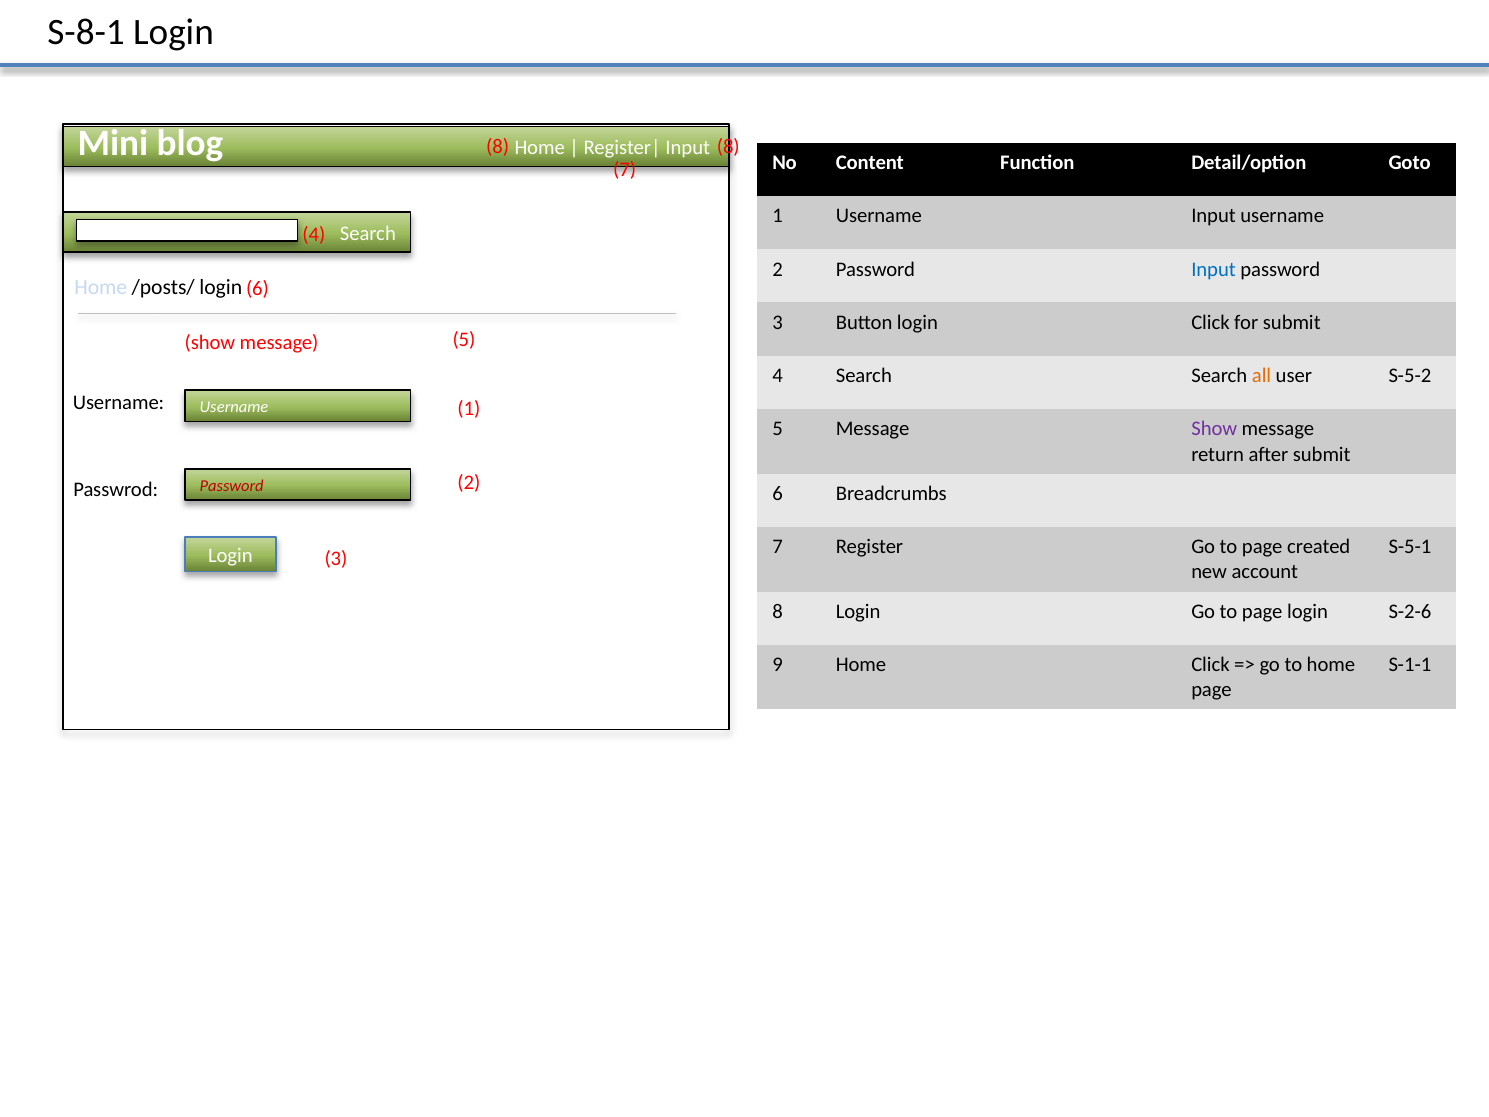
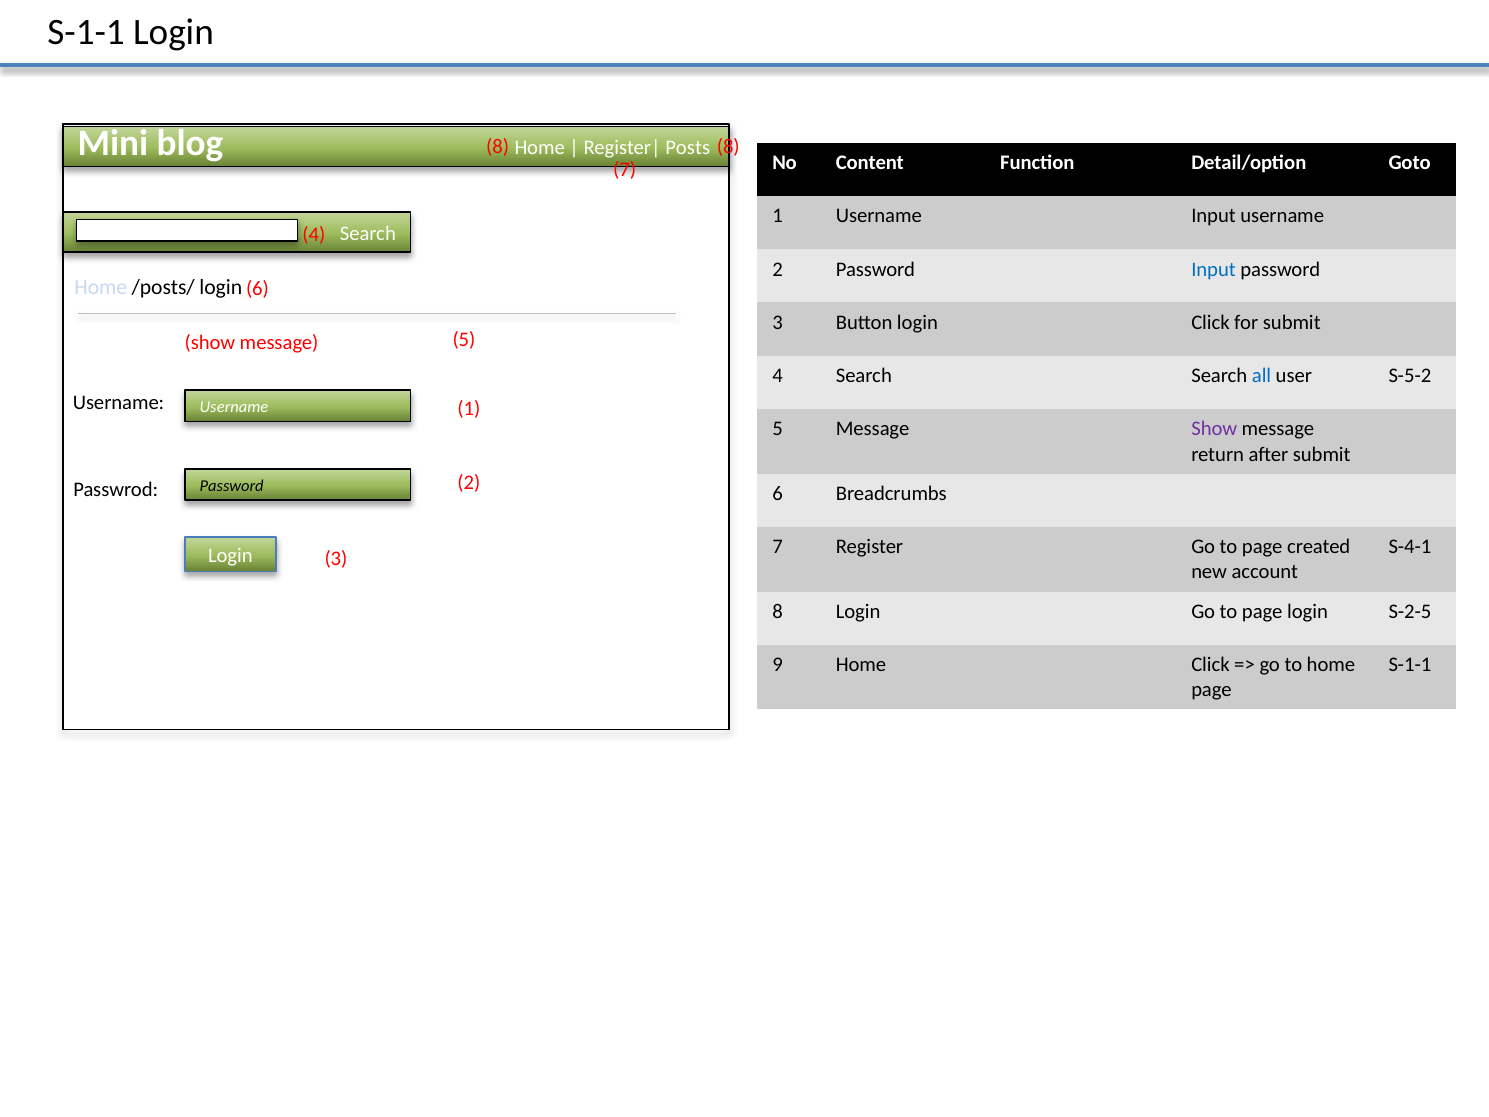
S-8-1: S-8-1 -> S-1-1 (86, 32)
Input: Input -> Posts (688, 148)
all colour: orange -> blue (1262, 376)
Password colour: red -> black (232, 486)
S-5-1: S-5-1 -> S-4-1 (1410, 547)
S-2-6: S-2-6 -> S-2-5 (1410, 612)
